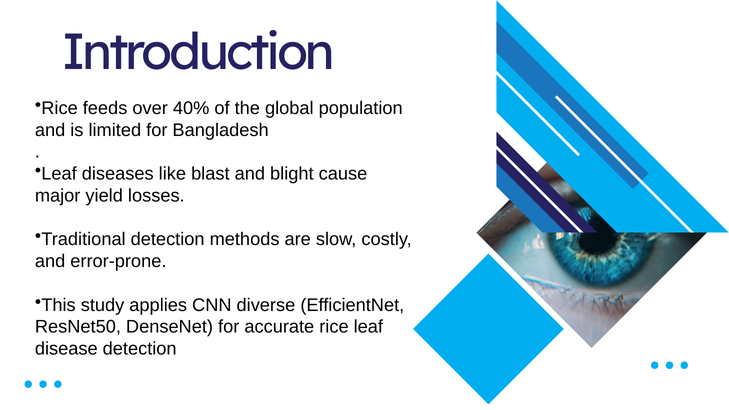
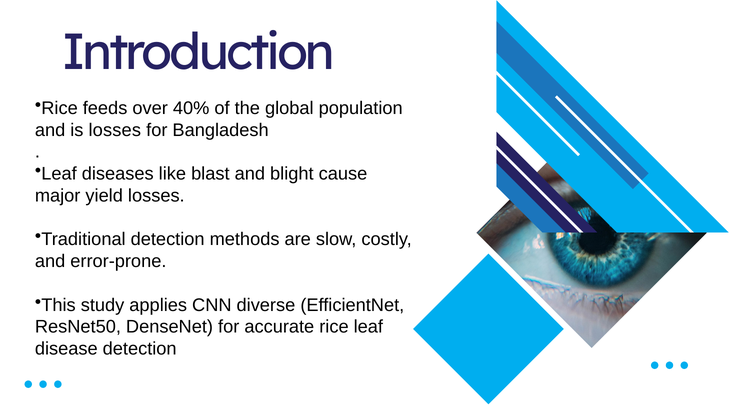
is limited: limited -> losses (115, 130)
